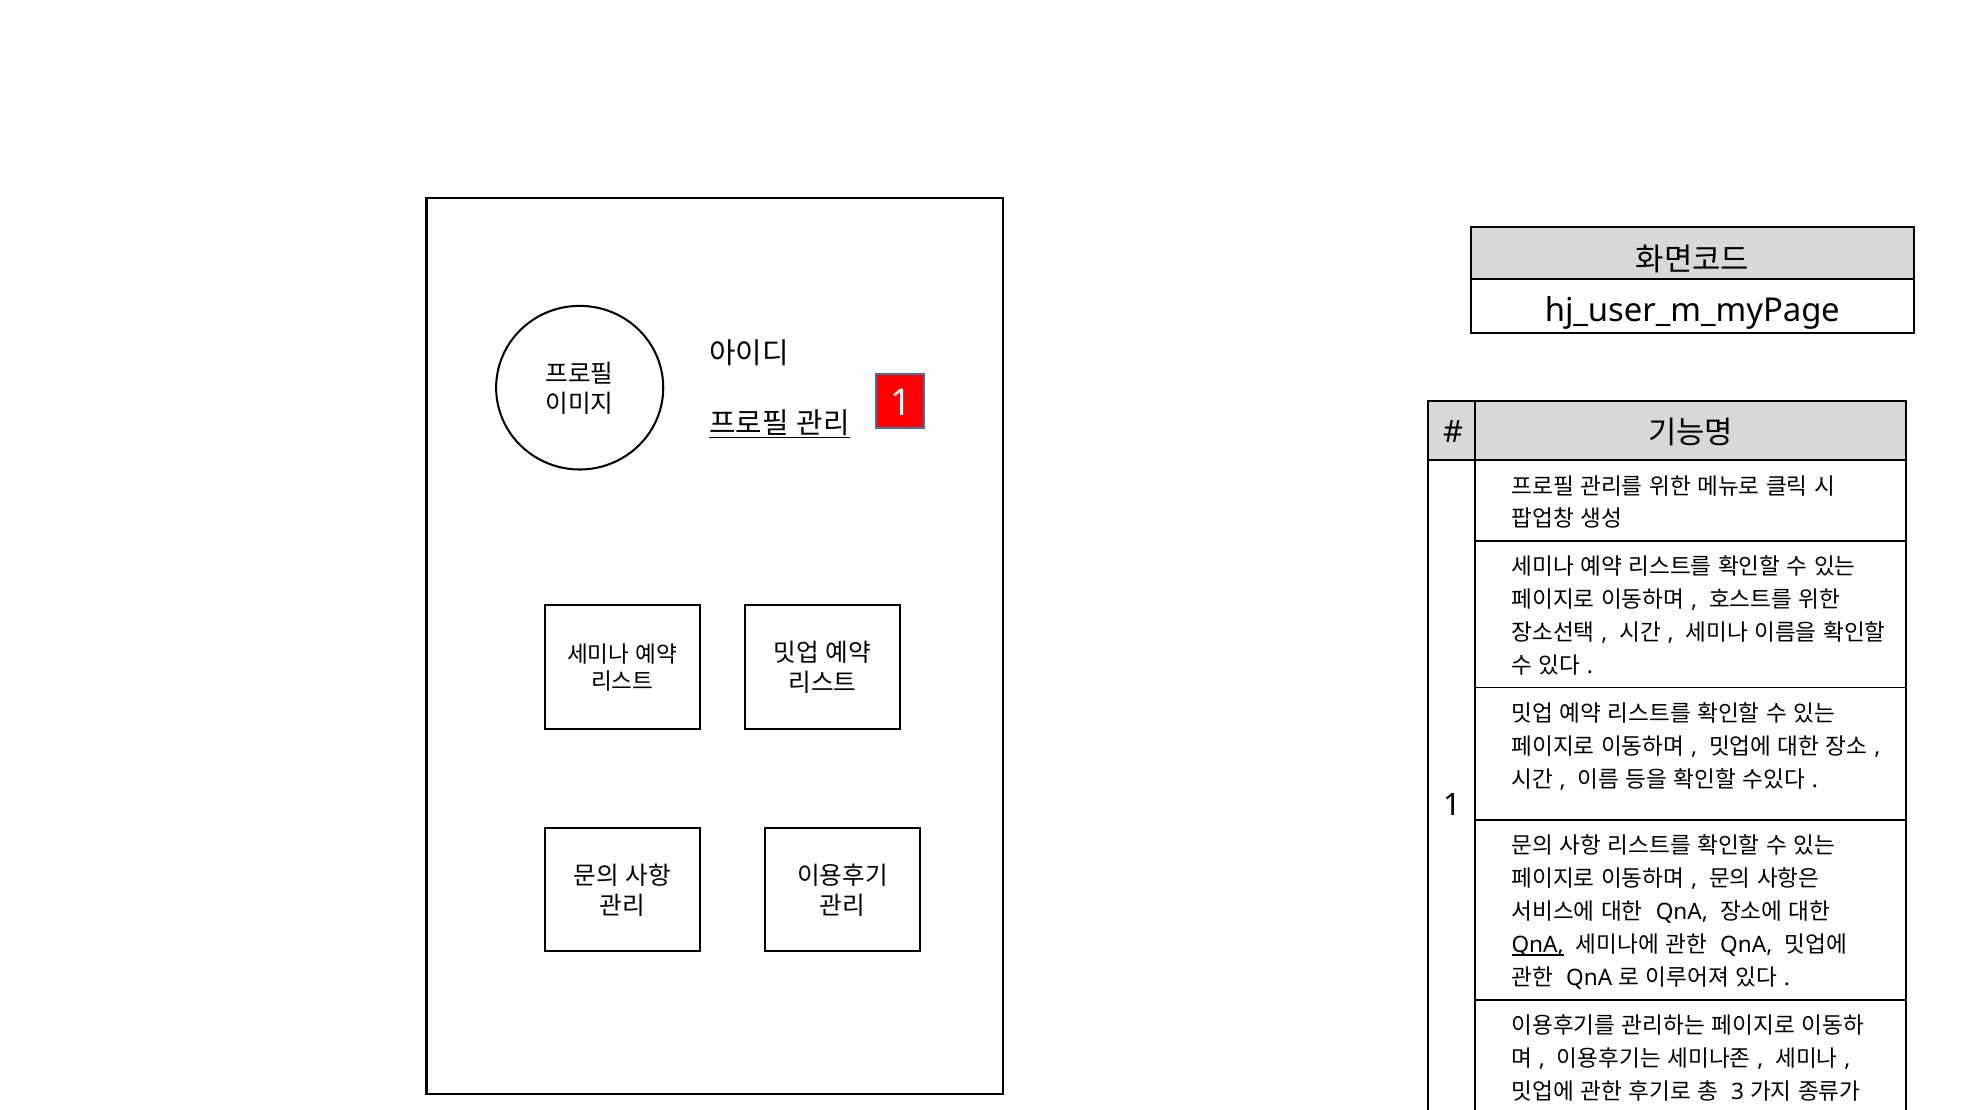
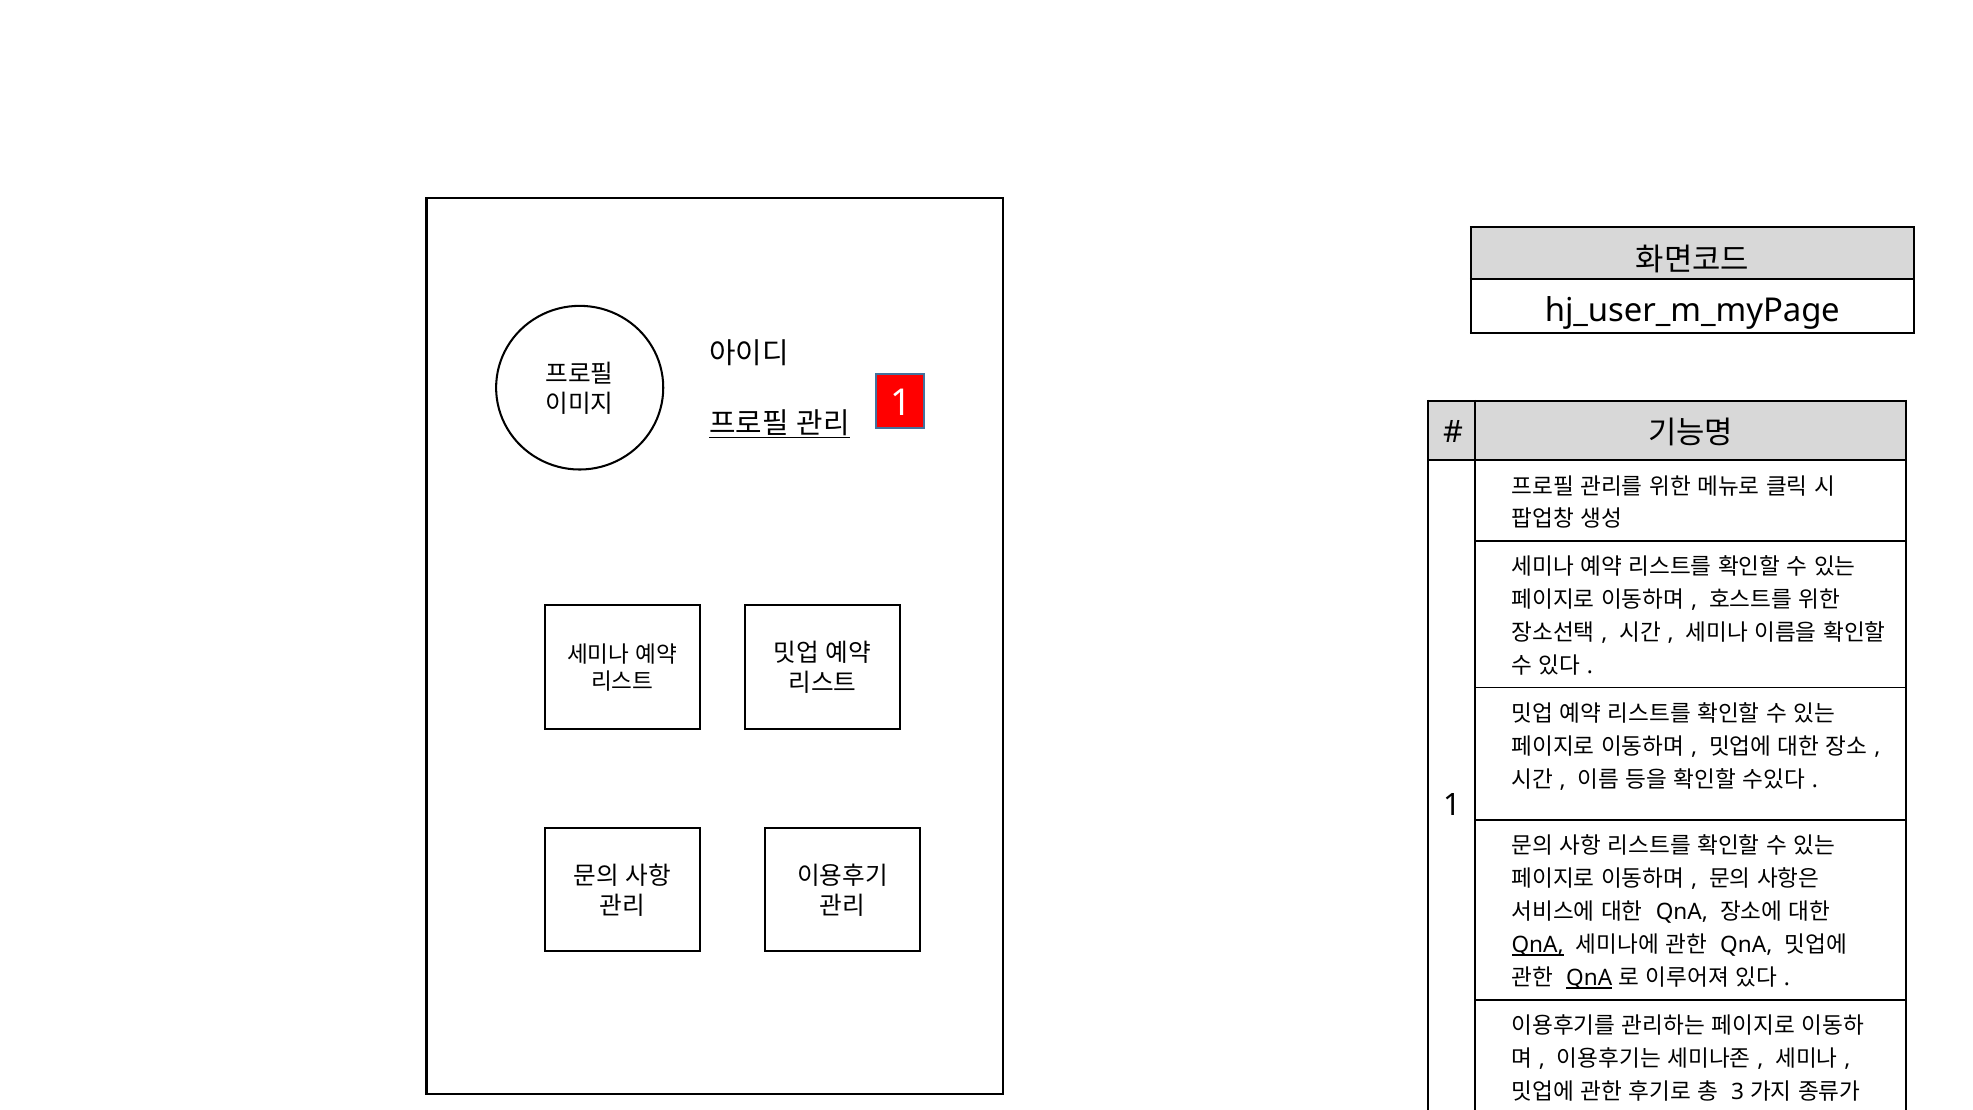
QnA underline: none -> present (1589, 978)
